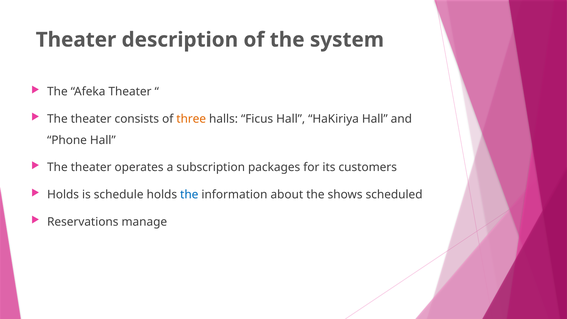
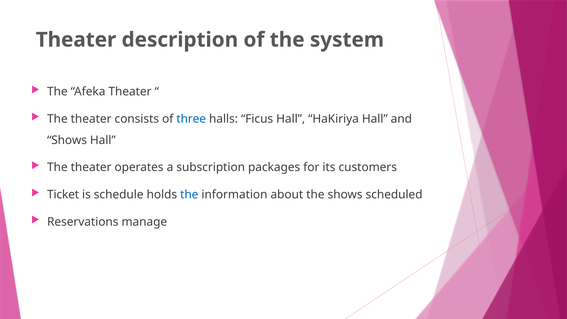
three colour: orange -> blue (191, 119)
Phone: Phone -> Shows (67, 140)
Holds: Holds -> Ticket (63, 195)
